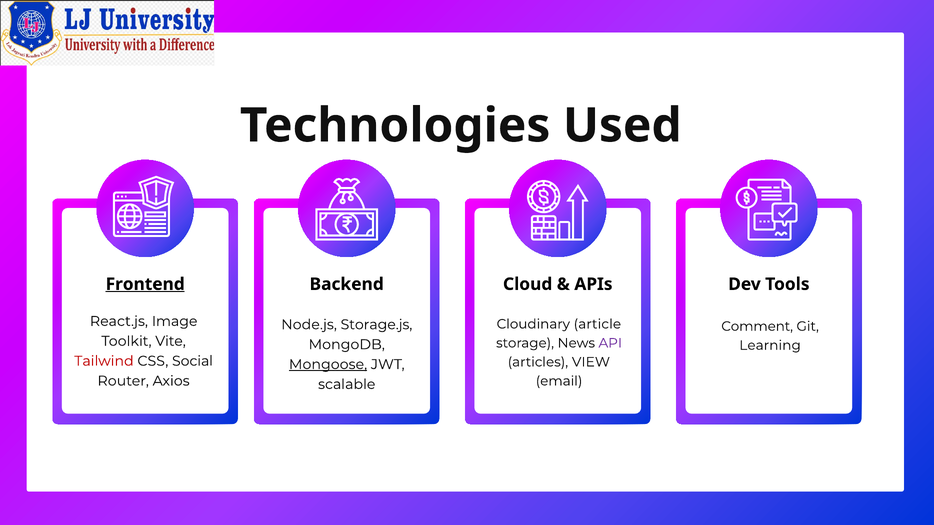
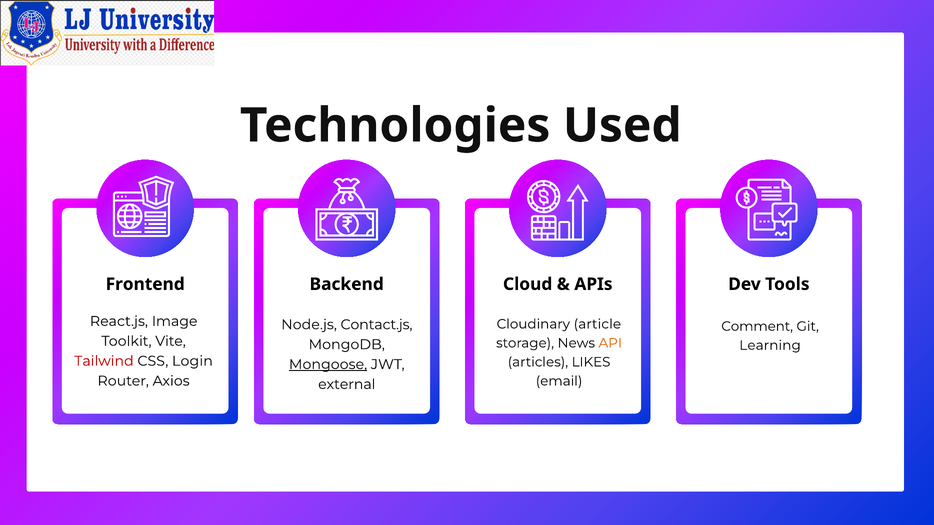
Frontend underline: present -> none (145, 284)
Storage.js: Storage.js -> Contact.js (376, 325)
API colour: purple -> orange (610, 343)
Social: Social -> Login (192, 361)
VIEW: VIEW -> LIKES (591, 362)
scalable: scalable -> external (347, 385)
